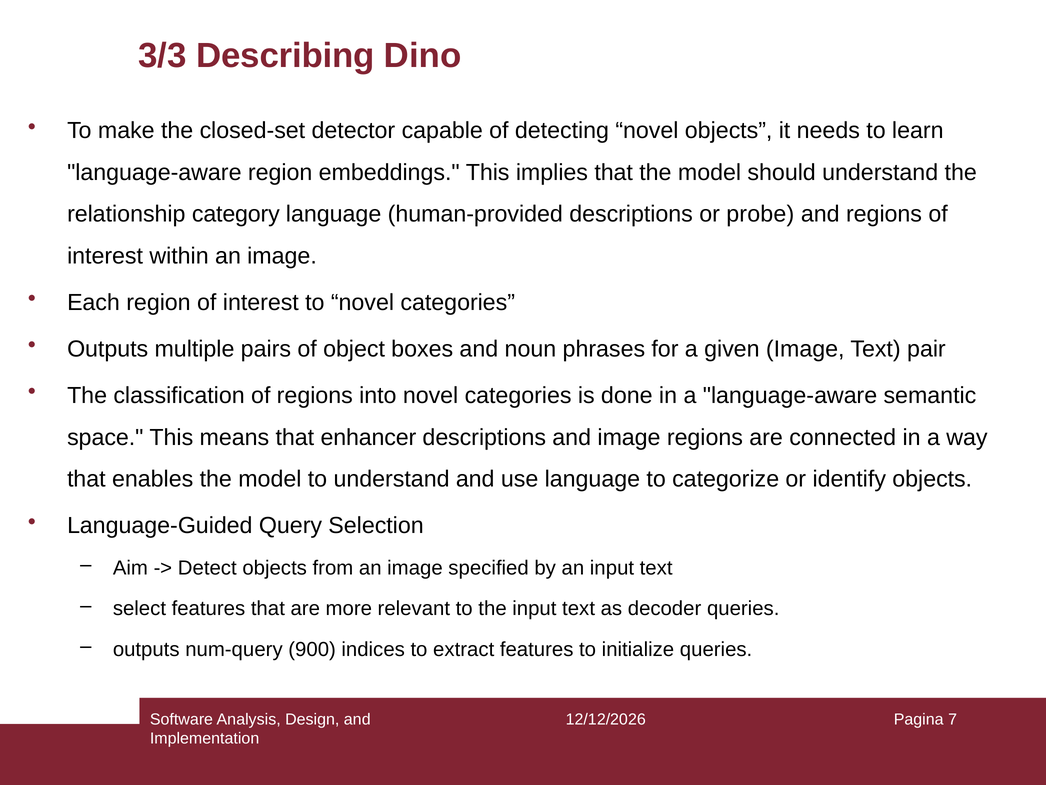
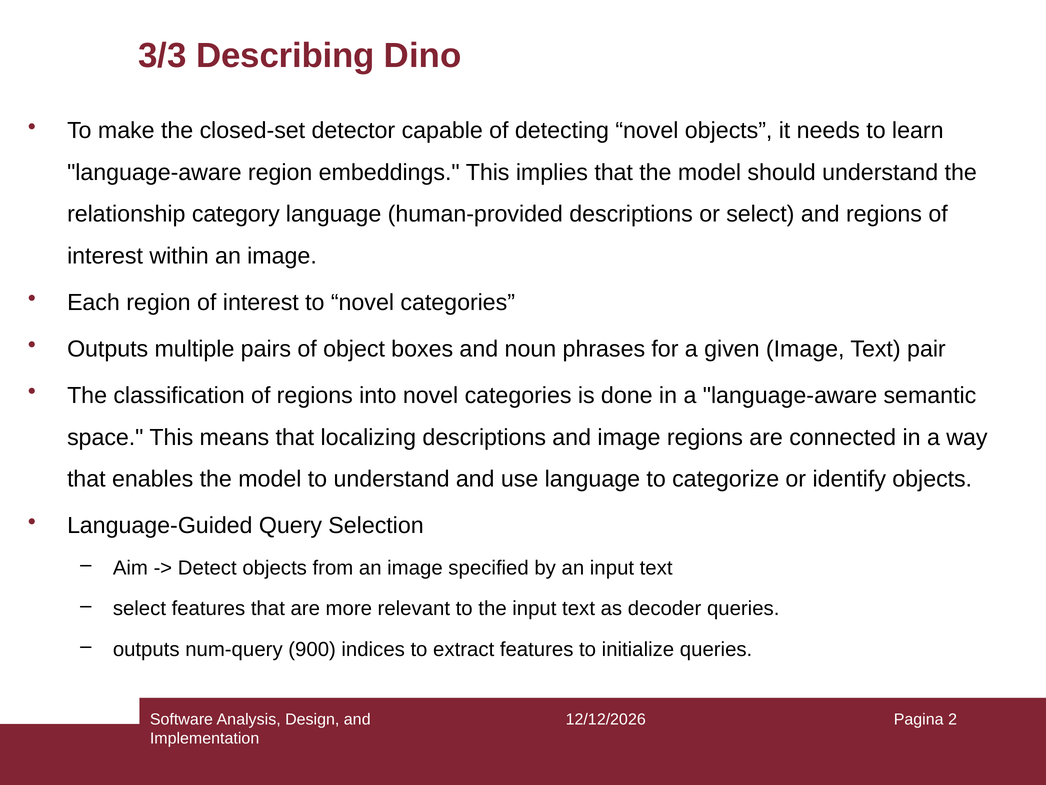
or probe: probe -> select (760, 214)
enhancer: enhancer -> localizing (368, 437)
7: 7 -> 2 (953, 719)
